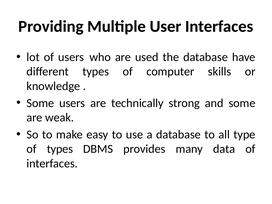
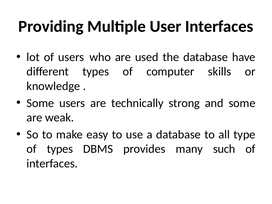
data: data -> such (224, 149)
